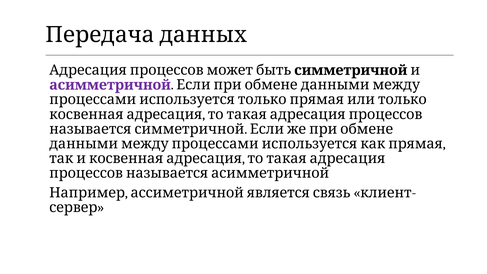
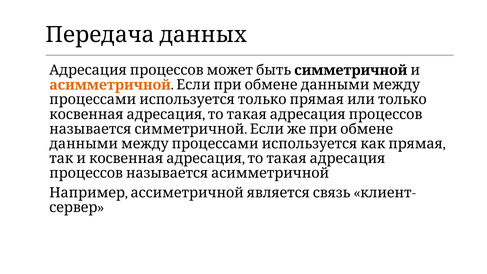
асимметричной colour: purple -> orange (110, 85)
